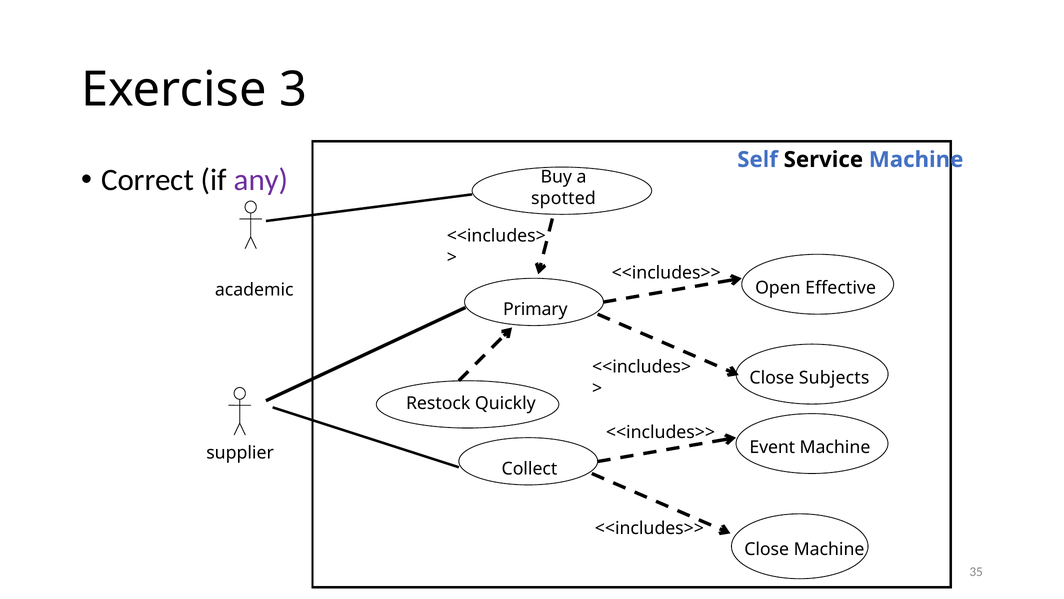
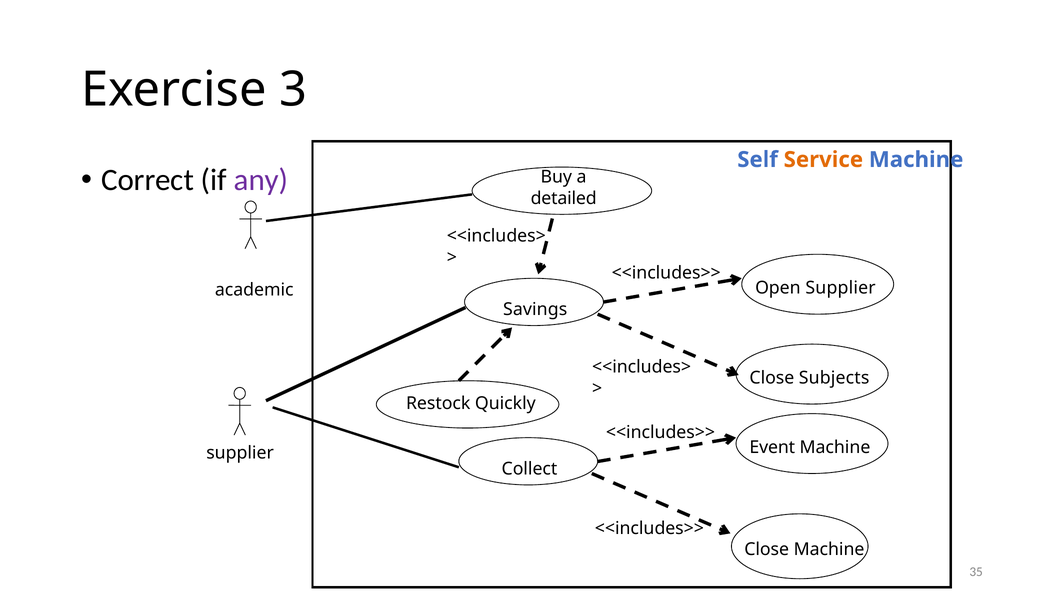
Service colour: black -> orange (823, 160)
spotted: spotted -> detailed (564, 198)
Open Effective: Effective -> Supplier (841, 288)
Primary: Primary -> Savings (535, 309)
